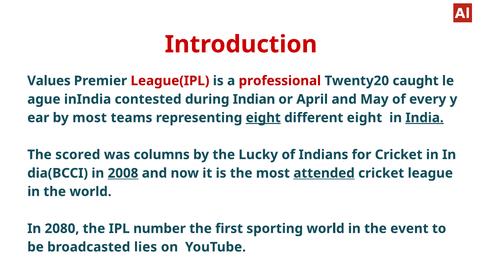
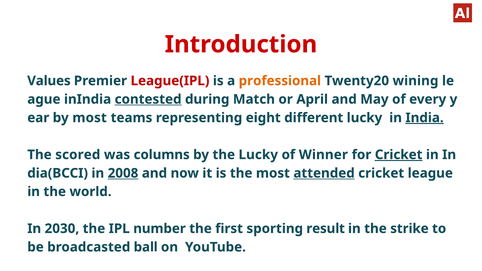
professional colour: red -> orange (280, 81)
caught: caught -> wining (415, 81)
contested underline: none -> present (148, 99)
Indian: Indian -> Match (254, 99)
eight underline: present -> none (263, 118)
different eight: eight -> lucky (365, 118)
Indians: Indians -> Winner (323, 155)
Cricket underline: none -> present (399, 155)
2080: 2080 -> 2030 (62, 229)
sporting world: world -> result (326, 229)
event: event -> strike (409, 229)
lies: lies -> ball (146, 247)
